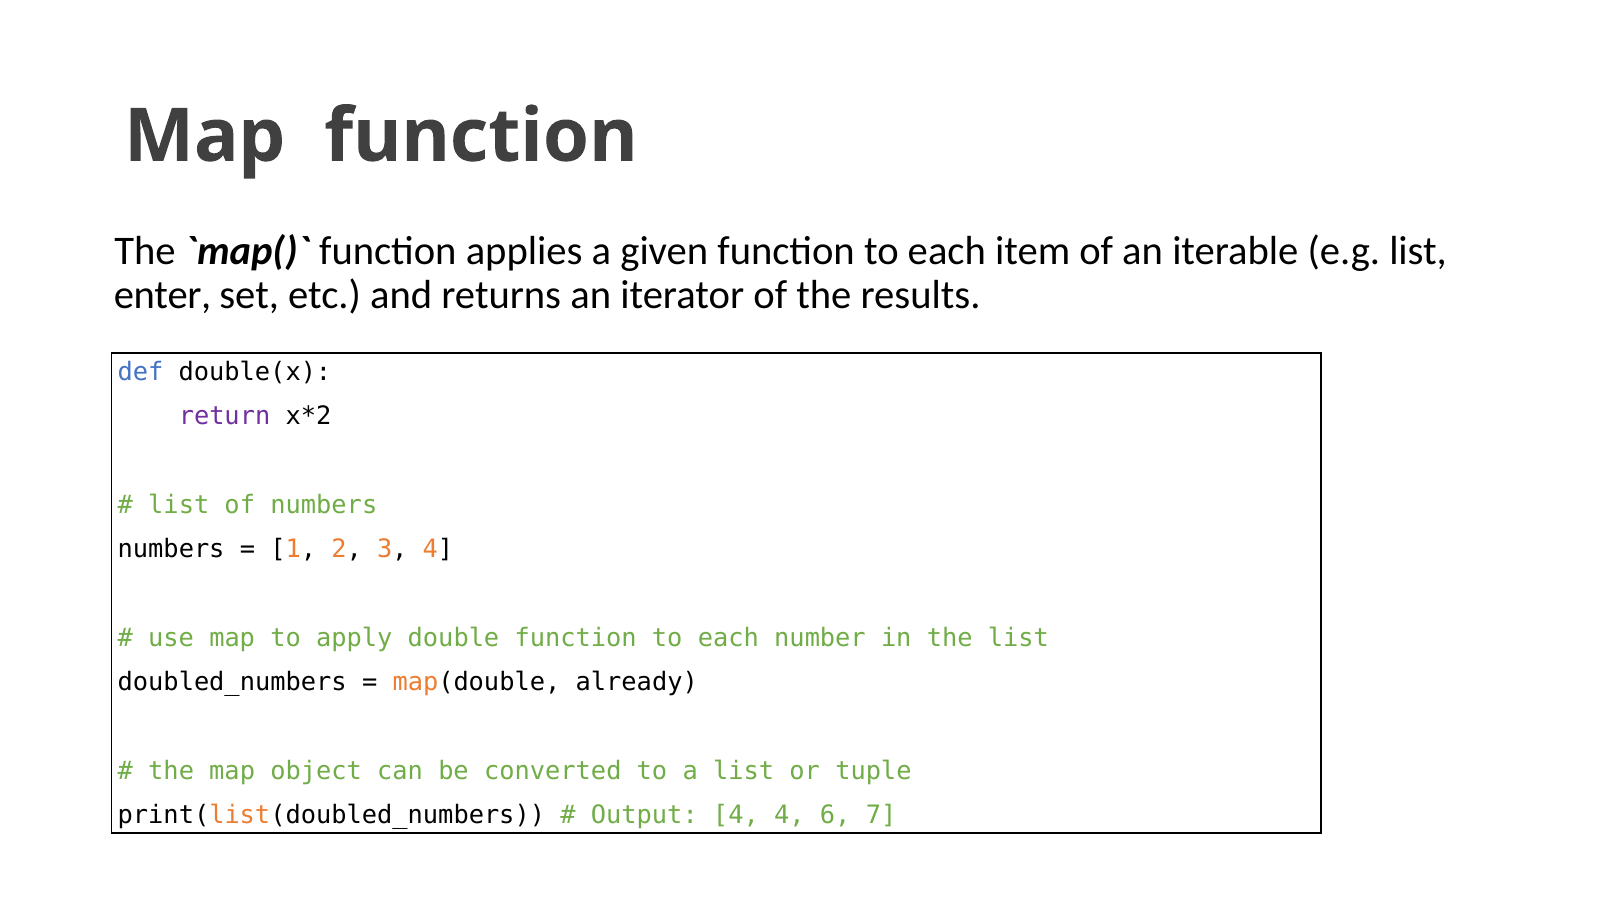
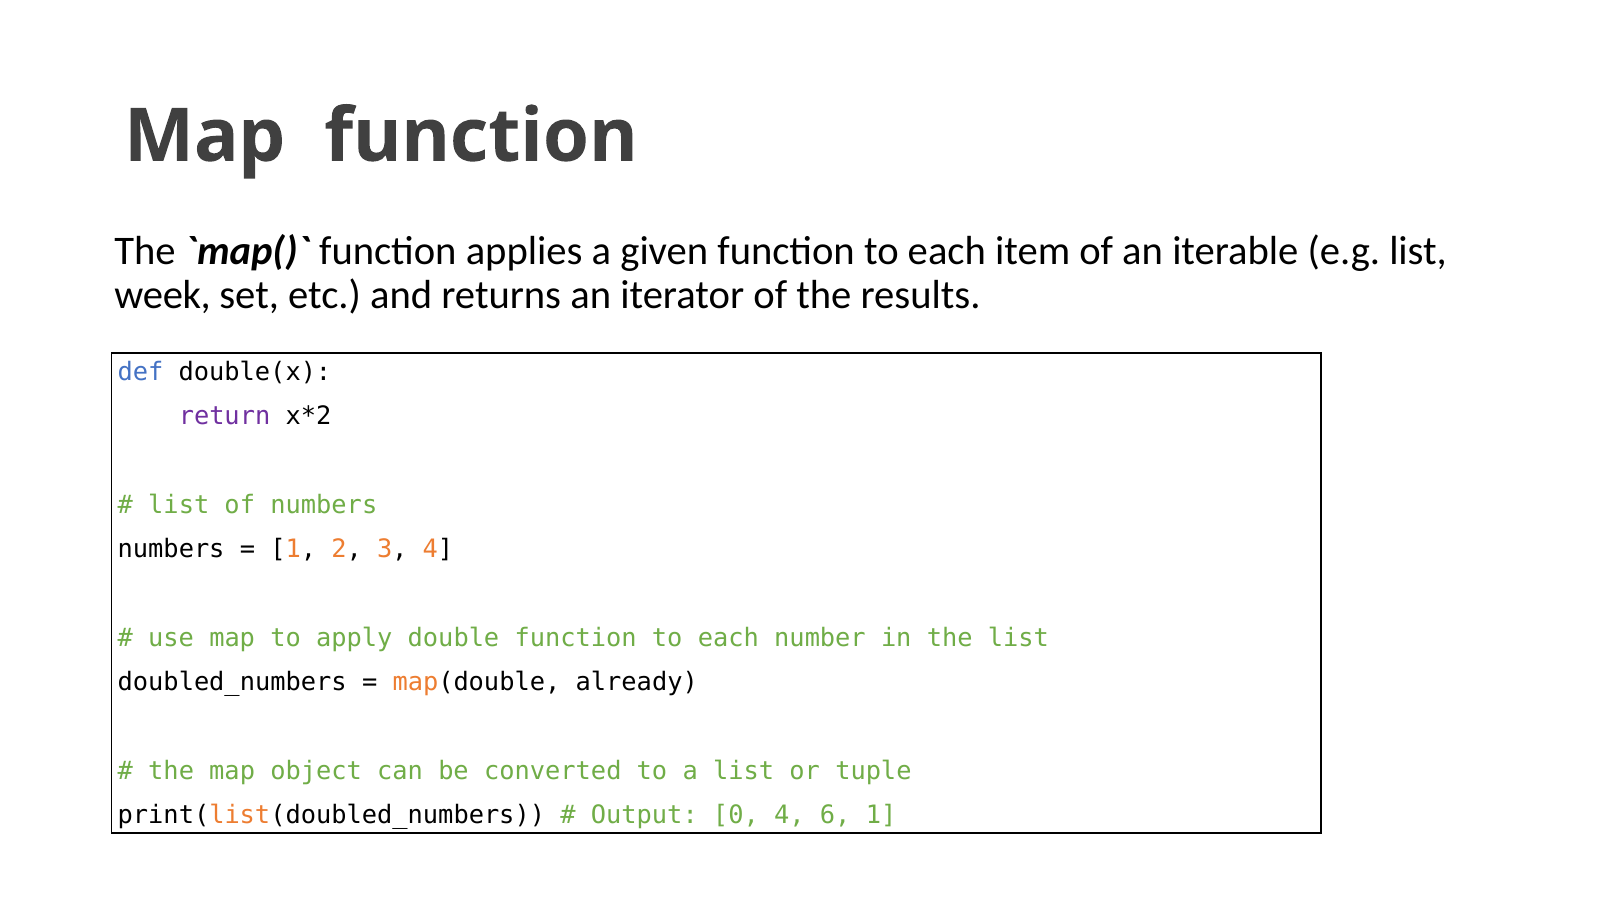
enter: enter -> week (163, 295)
Output 4: 4 -> 0 (736, 816)
6 7: 7 -> 1 (881, 816)
